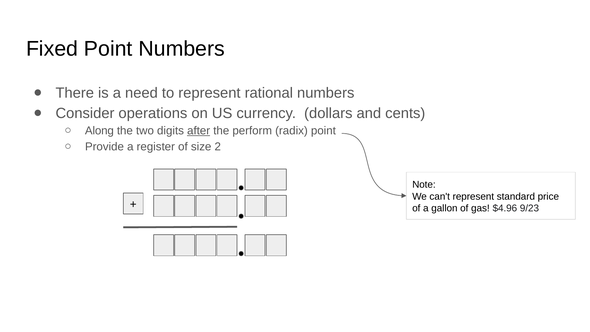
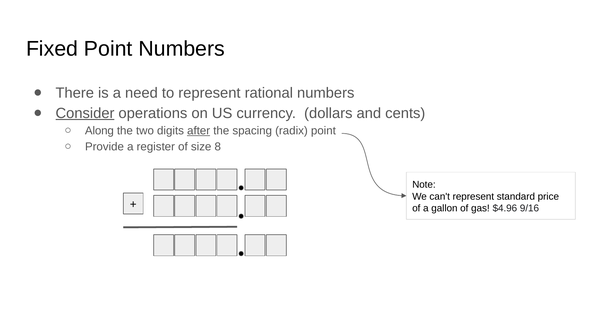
Consider underline: none -> present (85, 113)
perform: perform -> spacing (252, 131)
2: 2 -> 8 (218, 147)
9/23: 9/23 -> 9/16 (529, 208)
